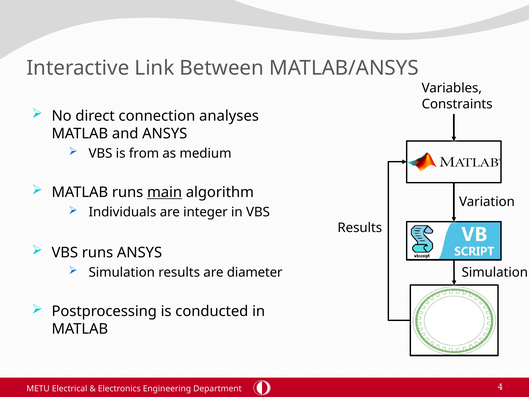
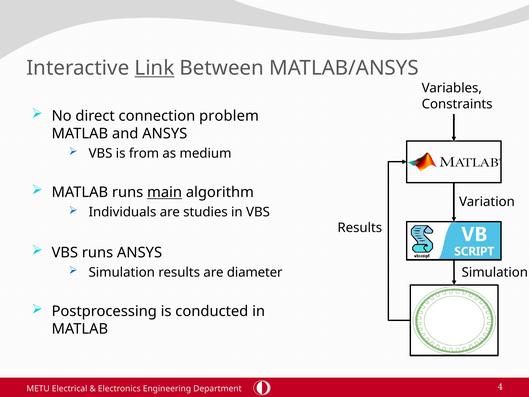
Link underline: none -> present (154, 68)
analyses: analyses -> problem (229, 116)
integer: integer -> studies (205, 212)
